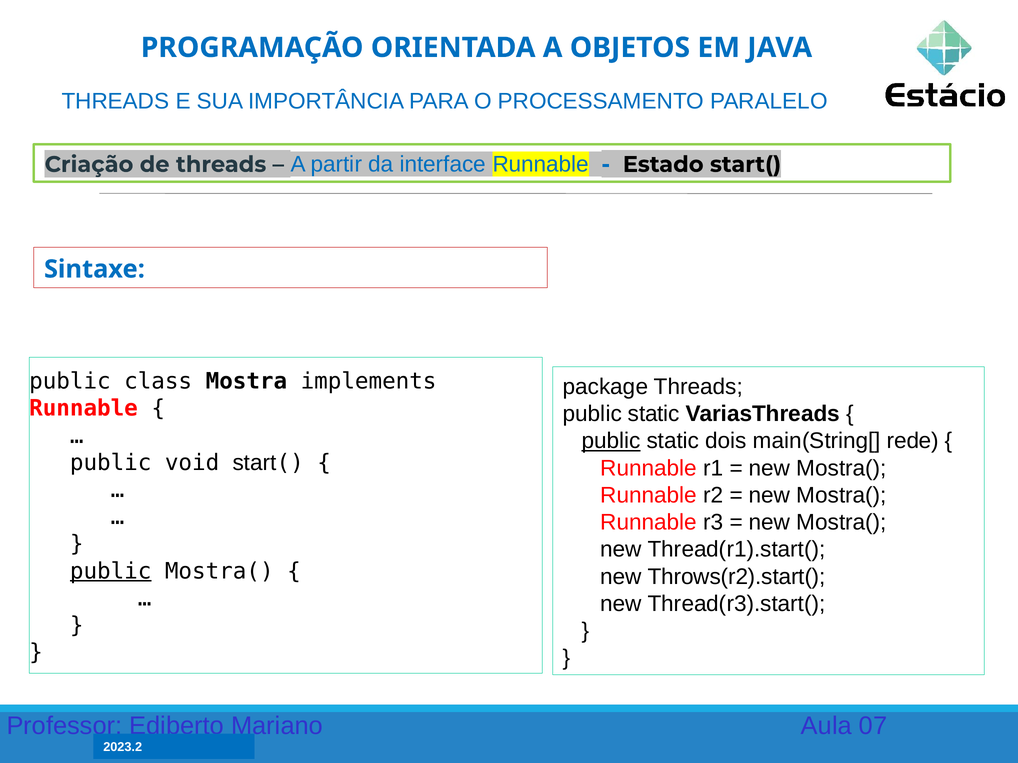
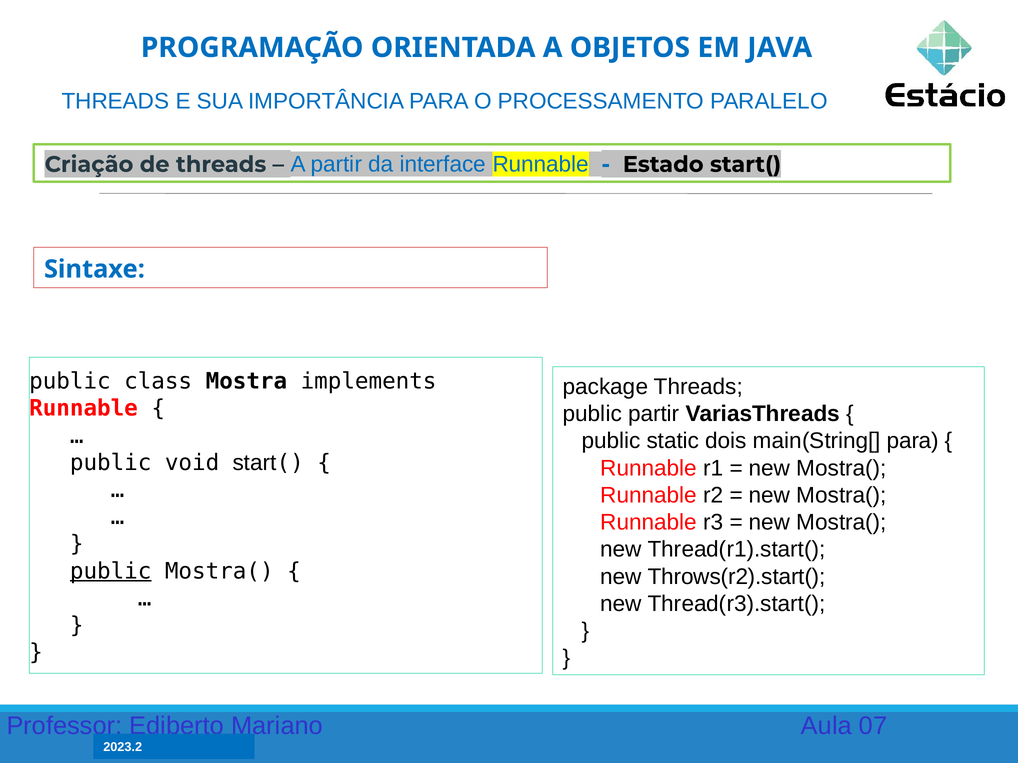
static: static -> partir (654, 414)
public underline: present -> none (611, 441)
main(String[ rede: rede -> para (913, 441)
